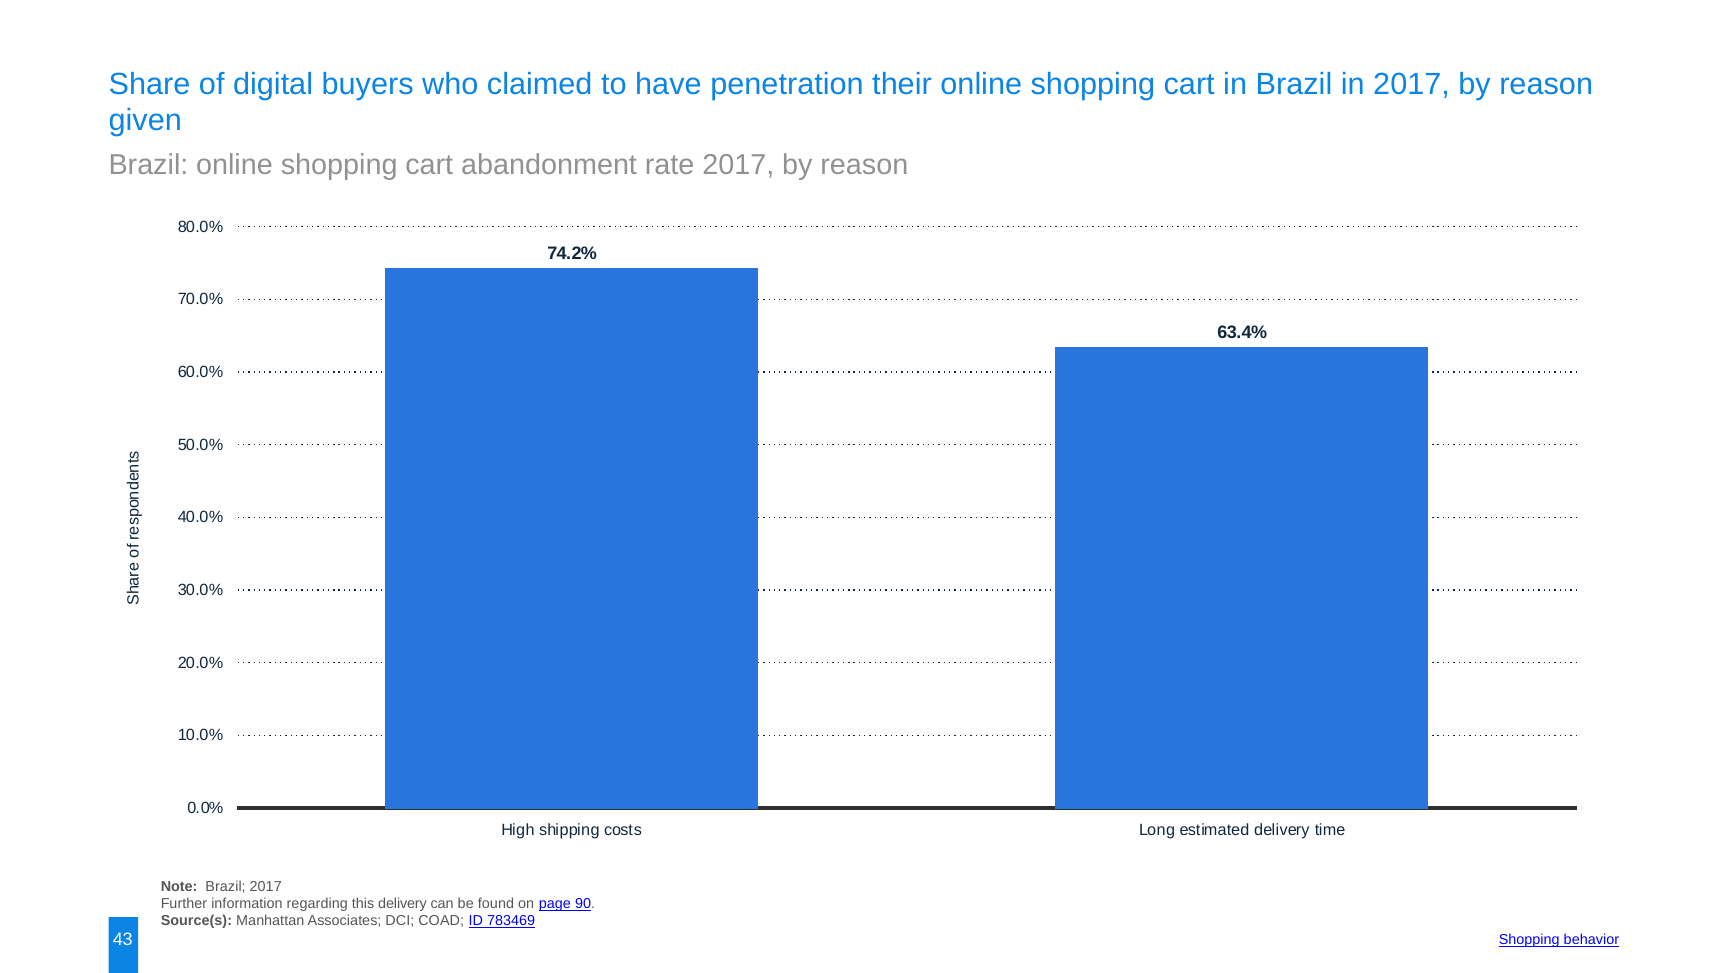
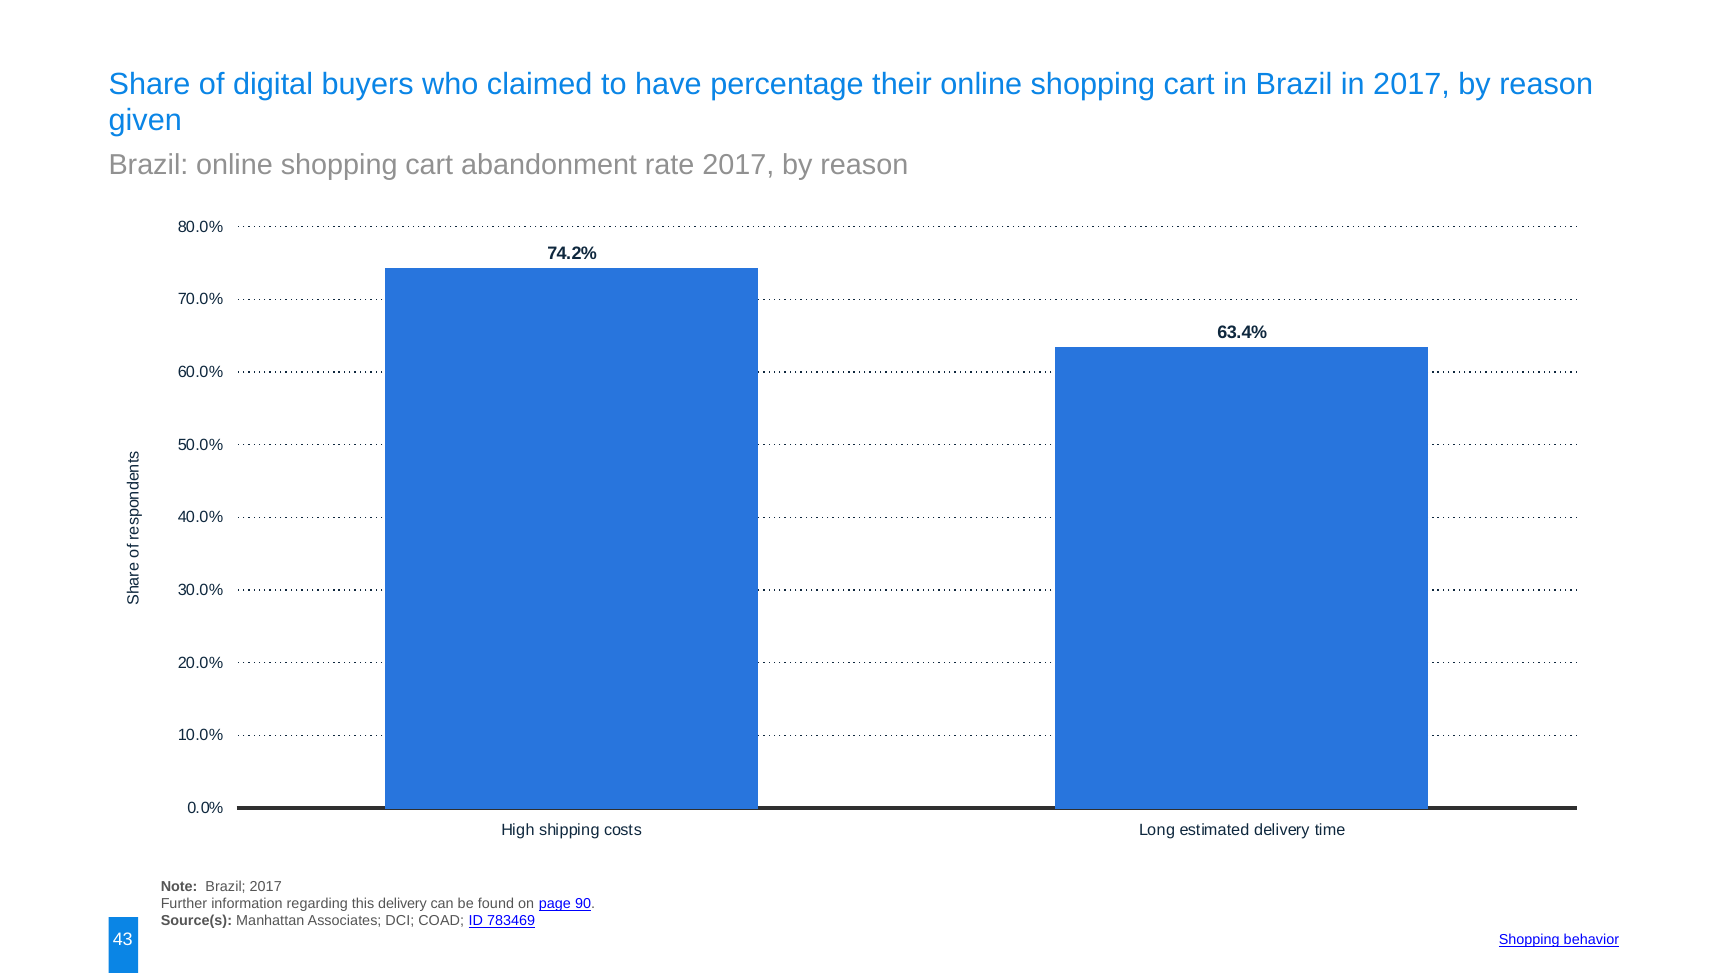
penetration: penetration -> percentage (787, 84)
